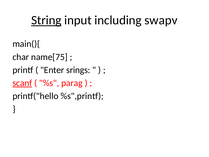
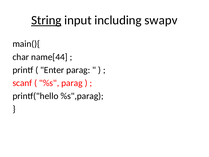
name[75: name[75 -> name[44 (49, 57)
Enter srings: srings -> parag (78, 70)
scanf underline: present -> none (22, 83)
%s",printf: %s",printf -> %s",parag (82, 96)
